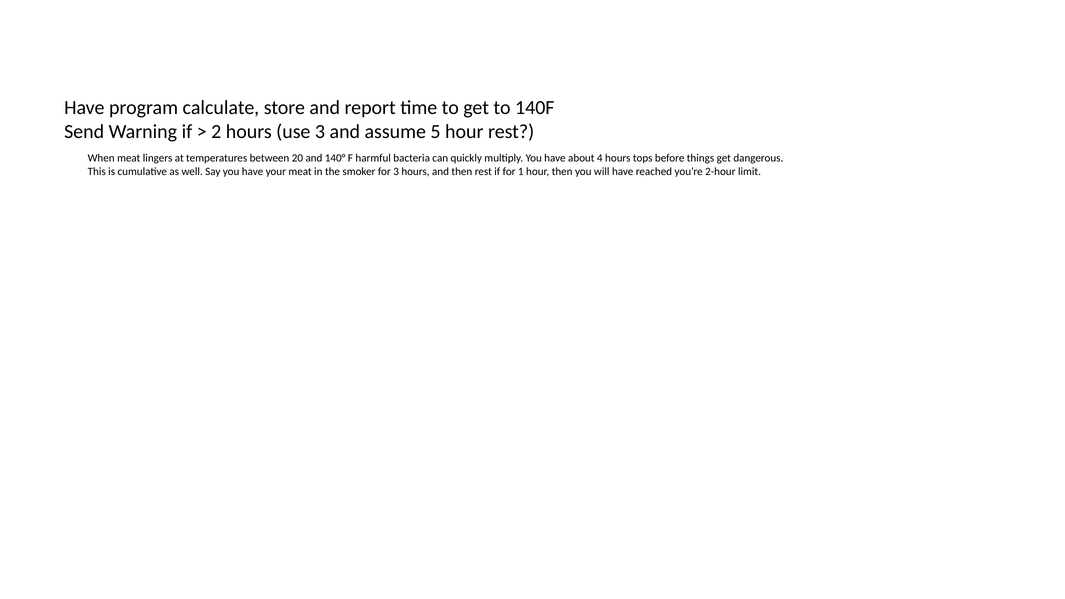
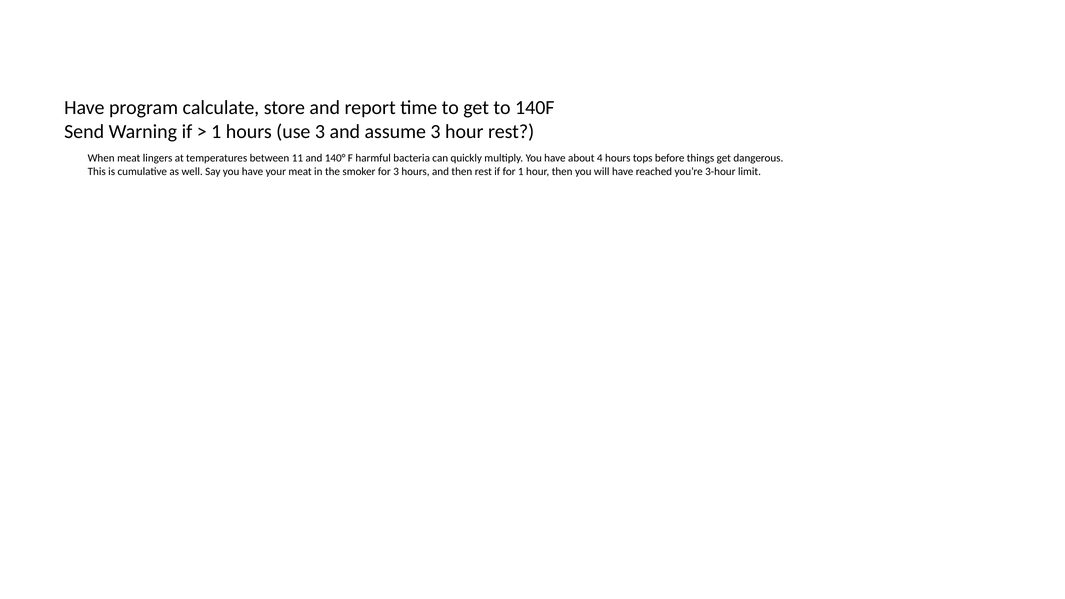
2: 2 -> 1 (216, 132)
assume 5: 5 -> 3 (436, 132)
20: 20 -> 11 (297, 158)
2-hour: 2-hour -> 3-hour (720, 171)
